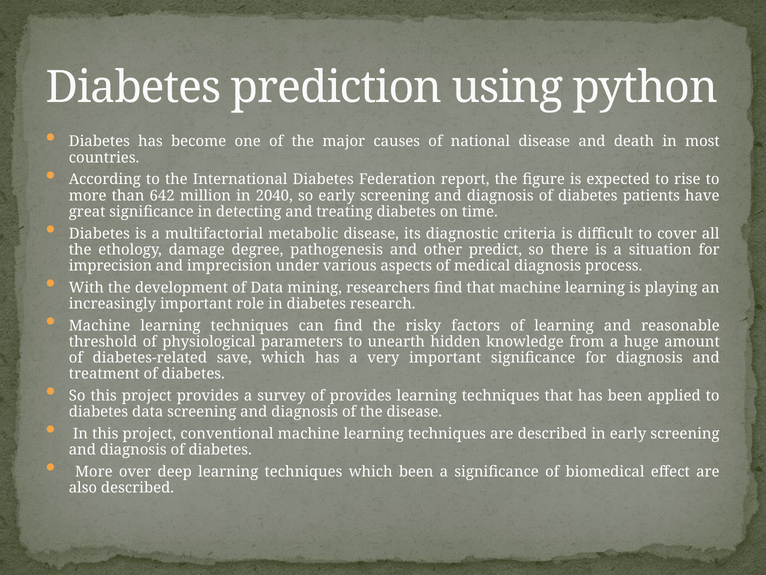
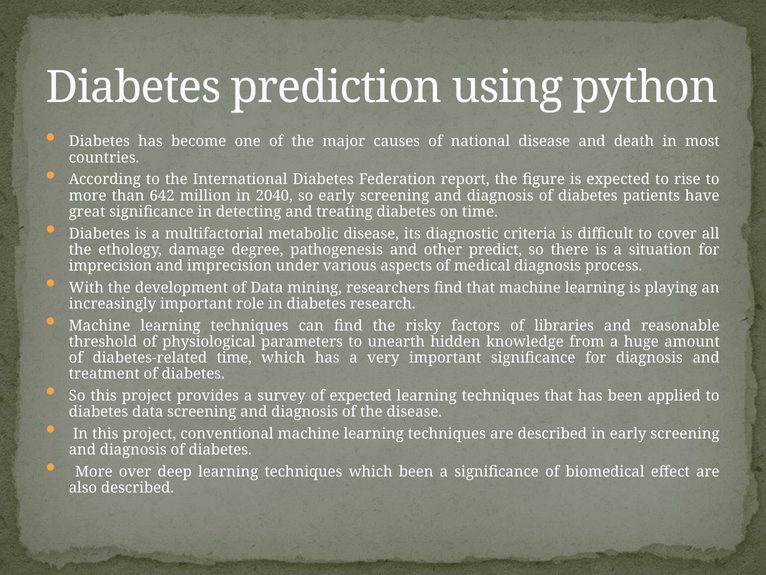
of learning: learning -> libraries (564, 325)
diabetes-related save: save -> time (234, 358)
of provides: provides -> expected (361, 396)
